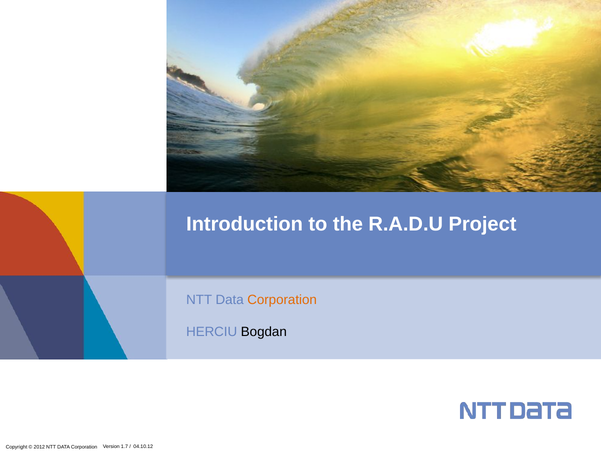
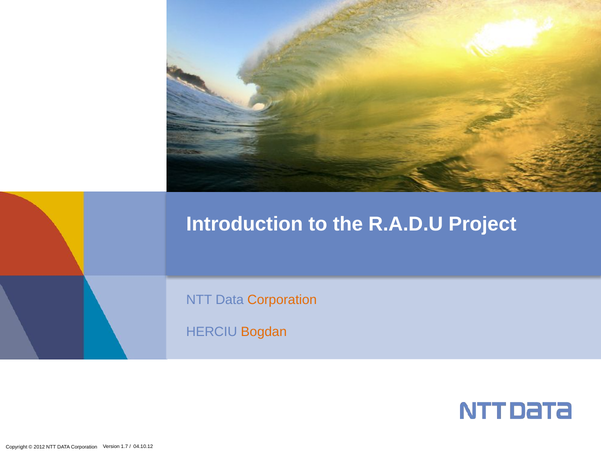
Bogdan colour: black -> orange (264, 332)
